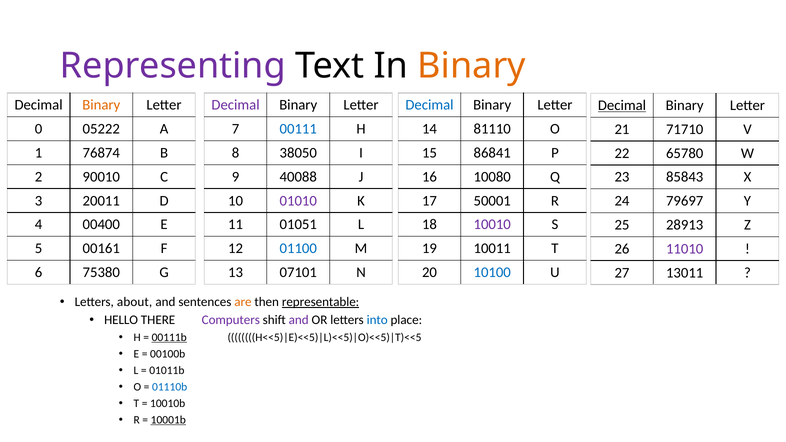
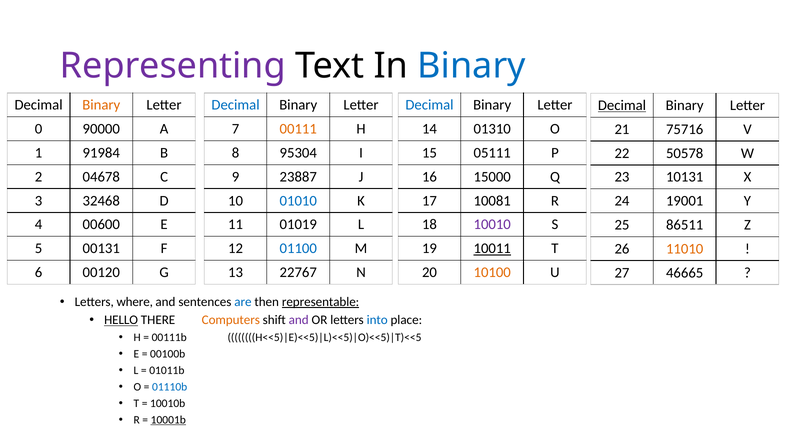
Binary colour: orange -> blue (472, 66)
Decimal colour: purple -> blue (236, 105)
05222: 05222 -> 90000 (101, 129)
00111 colour: blue -> orange (298, 129)
81110: 81110 -> 01310 (492, 129)
71710: 71710 -> 75716 (685, 129)
76874: 76874 -> 91984 (101, 153)
38050: 38050 -> 95304 (298, 153)
86841: 86841 -> 05111 (492, 153)
65780: 65780 -> 50578 (685, 153)
90010: 90010 -> 04678 (101, 177)
40088: 40088 -> 23887 (298, 177)
10080: 10080 -> 15000 (492, 177)
85843: 85843 -> 10131 (685, 177)
20011: 20011 -> 32468 (101, 201)
01010 colour: purple -> blue (298, 201)
50001: 50001 -> 10081 (492, 201)
79697: 79697 -> 19001 (685, 201)
00400: 00400 -> 00600 (101, 225)
01051: 01051 -> 01019 (298, 225)
28913: 28913 -> 86511 (685, 225)
00161: 00161 -> 00131 (101, 249)
10011 underline: none -> present (492, 249)
11010 colour: purple -> orange (685, 249)
75380: 75380 -> 00120 (101, 272)
07101: 07101 -> 22767 (298, 272)
10100 colour: blue -> orange (492, 272)
13011: 13011 -> 46665 (685, 273)
about: about -> where (135, 302)
are colour: orange -> blue (243, 302)
HELLO underline: none -> present (121, 320)
Computers colour: purple -> orange (231, 320)
00111b underline: present -> none (169, 338)
